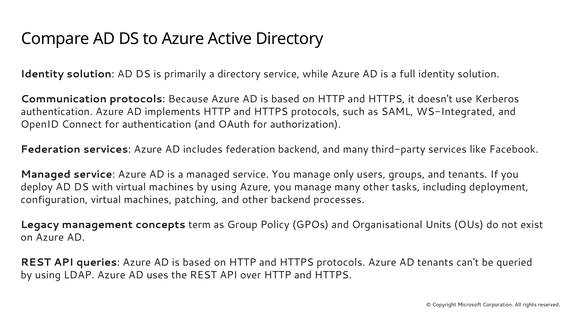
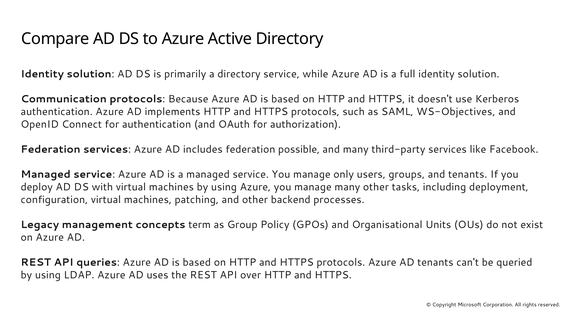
WS-Integrated: WS-Integrated -> WS-Objectives (456, 112)
federation backend: backend -> possible (299, 149)
